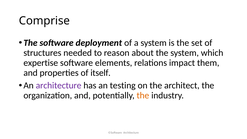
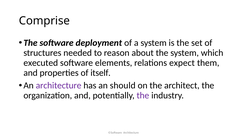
expertise: expertise -> executed (41, 63)
impact: impact -> expect (182, 63)
testing: testing -> should (123, 85)
the colour: orange -> purple (143, 95)
